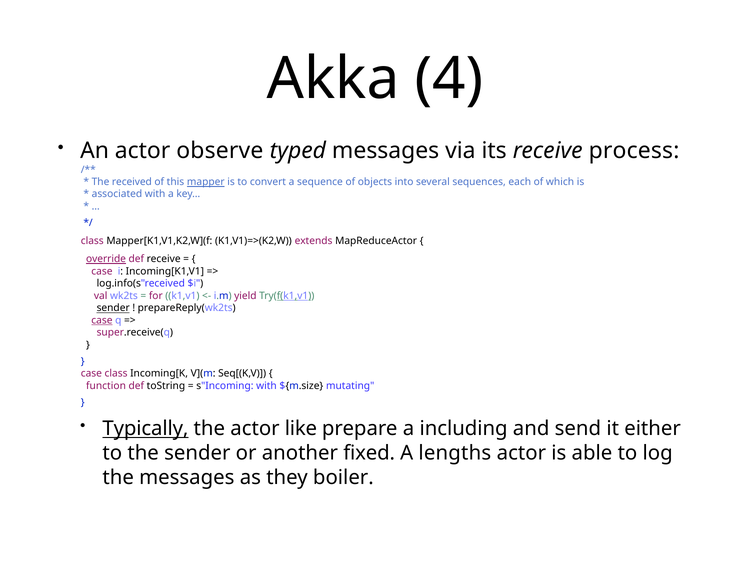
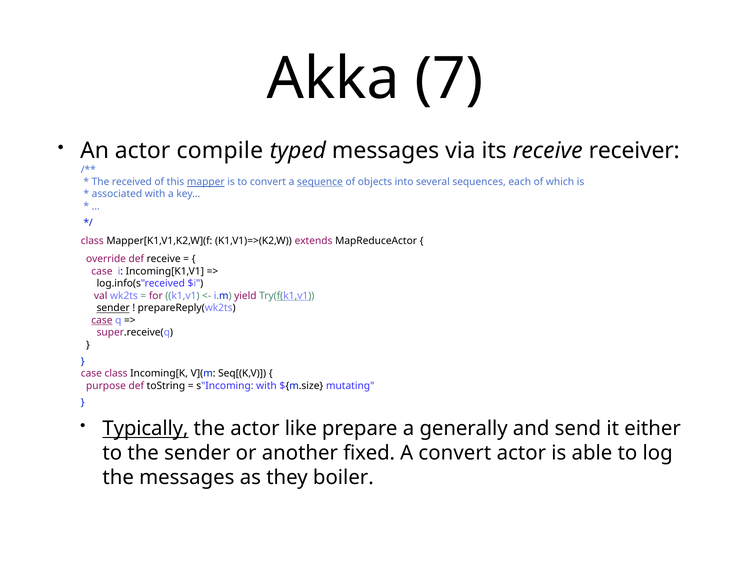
4: 4 -> 7 (449, 79)
observe: observe -> compile (220, 151)
process: process -> receiver (634, 151)
sequence underline: none -> present (320, 182)
override underline: present -> none (106, 259)
function: function -> purpose (106, 385)
including: including -> generally (464, 428)
A lengths: lengths -> convert (455, 453)
